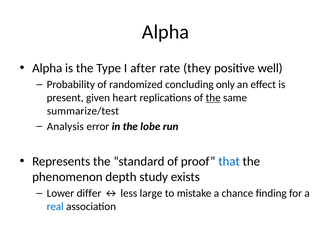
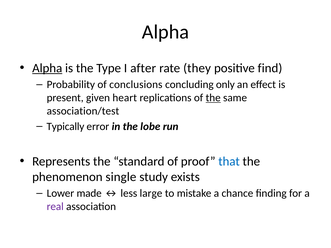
Alpha underline: none -> present (47, 68)
well: well -> find (270, 68)
randomized: randomized -> conclusions (136, 85)
summarize/test: summarize/test -> association/test (83, 111)
Analysis: Analysis -> Typically (65, 127)
depth: depth -> single (121, 177)
differ: differ -> made (89, 193)
real colour: blue -> purple (55, 207)
